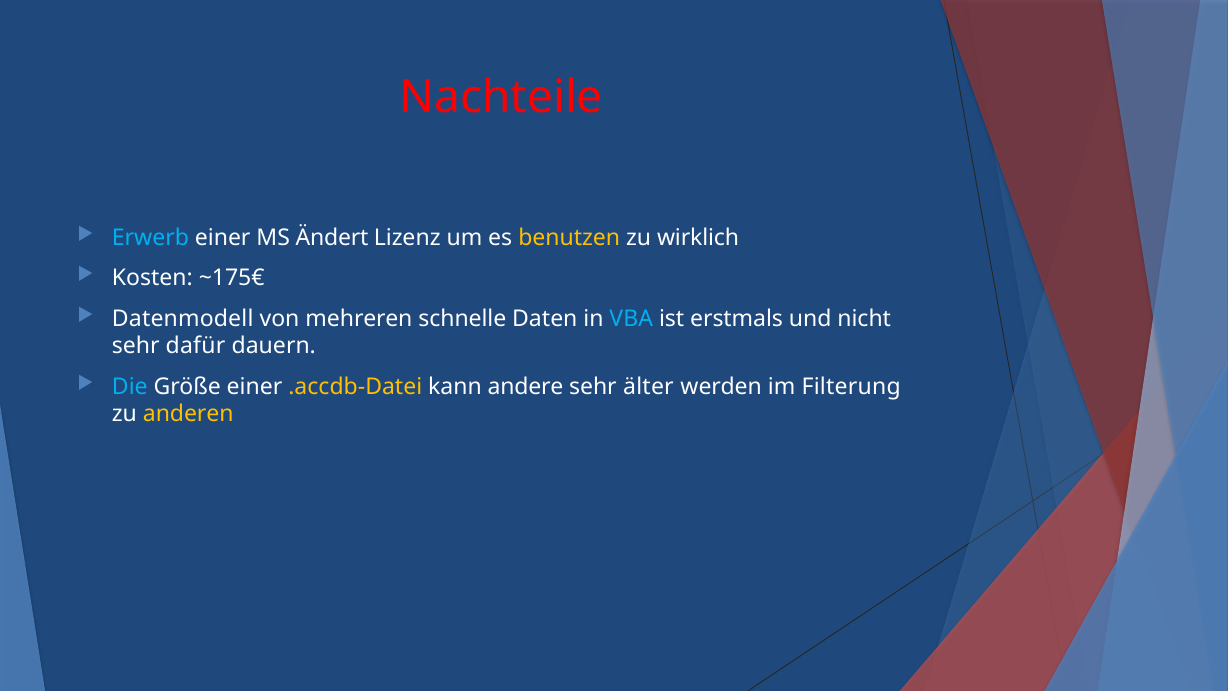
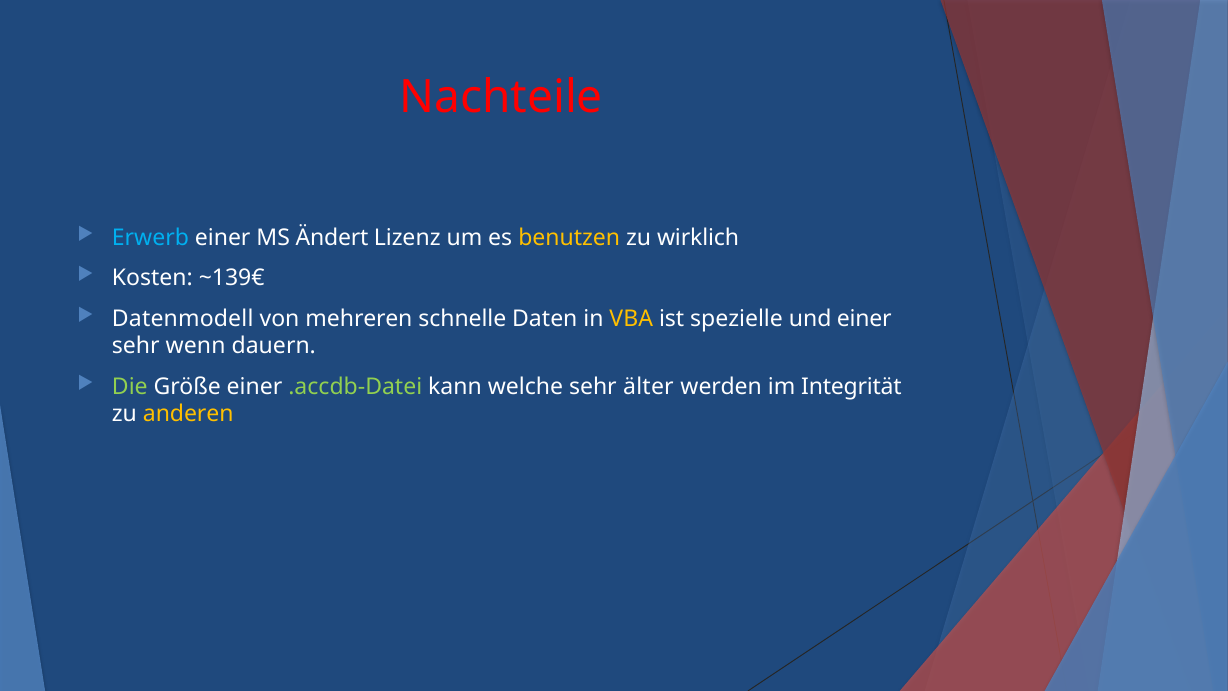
~175€: ~175€ -> ~139€ (232, 278)
VBA colour: light blue -> yellow (631, 319)
erstmals: erstmals -> spezielle (736, 319)
und nicht: nicht -> einer (864, 319)
dafür: dafür -> wenn (196, 346)
Die colour: light blue -> light green (130, 387)
.accdb-Datei colour: yellow -> light green (355, 387)
andere: andere -> welche (525, 387)
Filterung: Filterung -> Integrität (851, 387)
